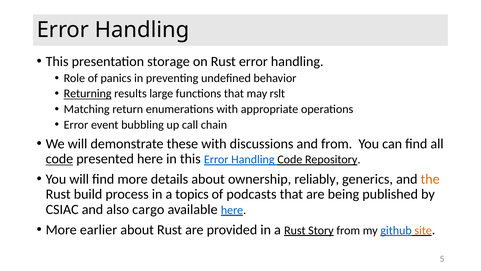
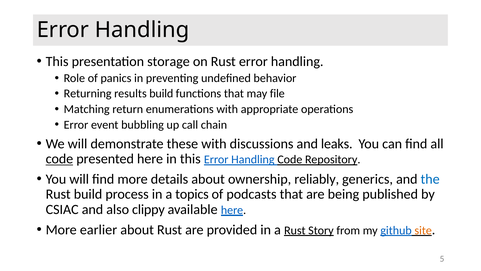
Returning underline: present -> none (88, 94)
results large: large -> build (161, 94)
rslt: rslt -> file (277, 94)
and from: from -> leaks (337, 144)
the colour: orange -> blue (430, 179)
cargo: cargo -> clippy (148, 209)
